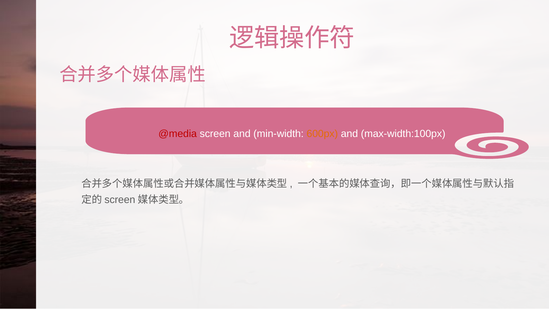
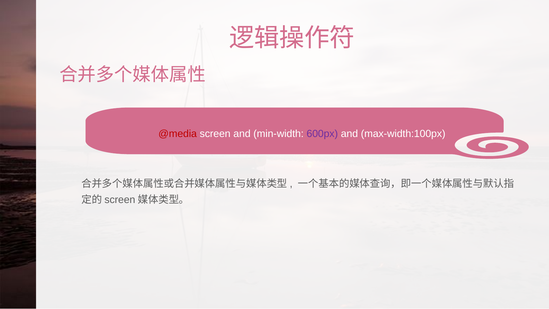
600px colour: orange -> purple (322, 134)
